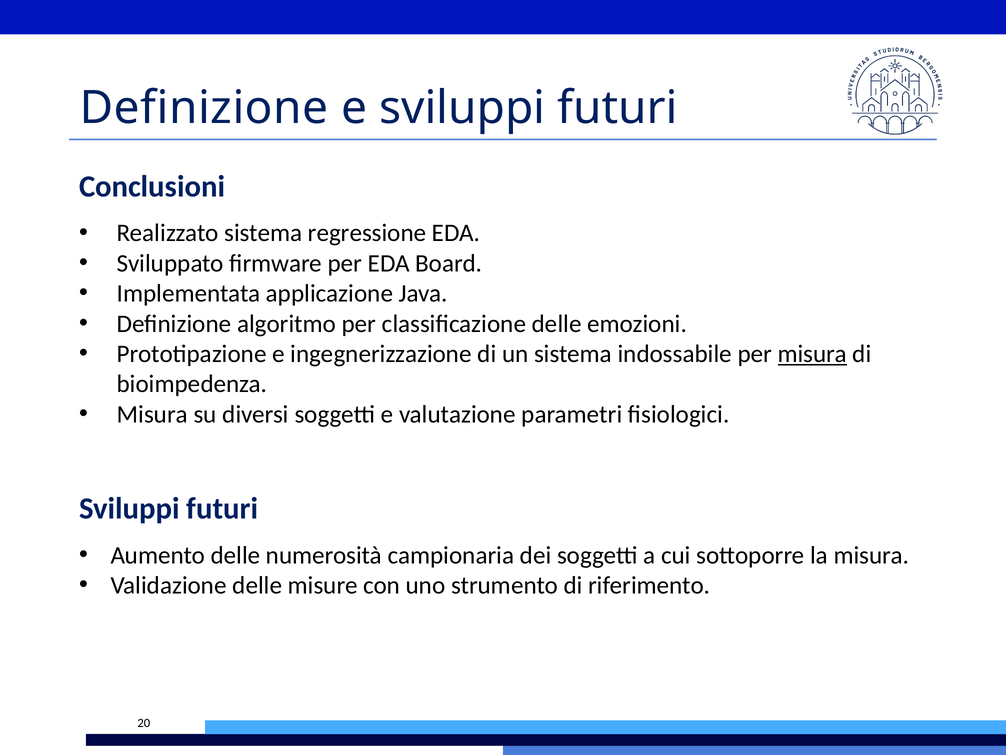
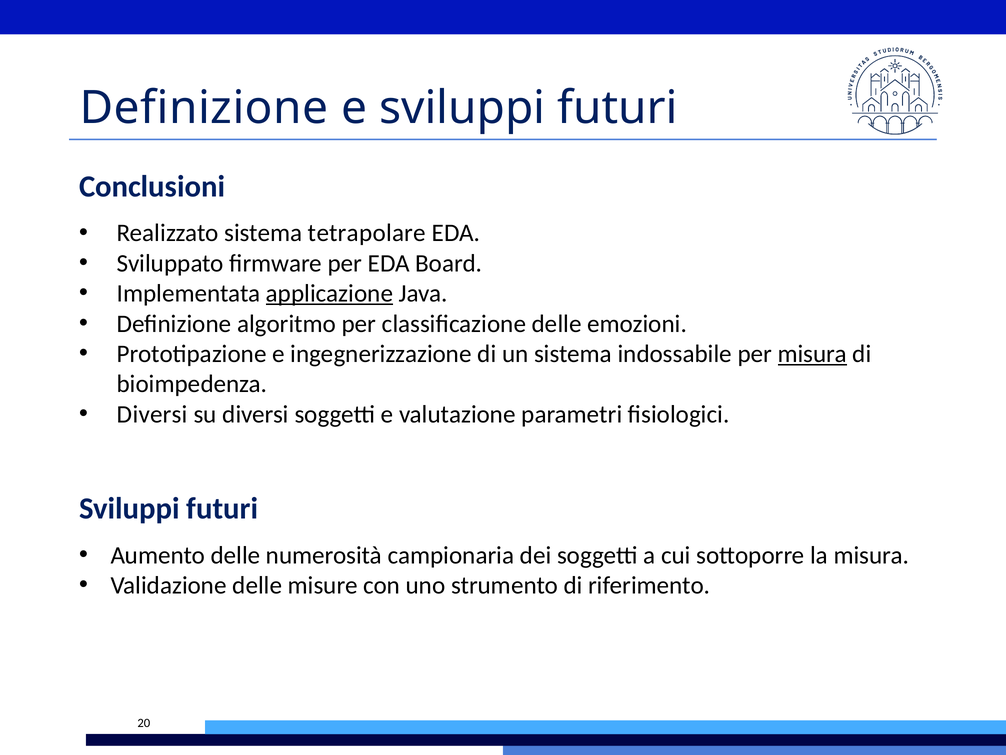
regressione: regressione -> tetrapolare (367, 233)
applicazione underline: none -> present (329, 293)
Misura: Misura -> Diversi (152, 414)
